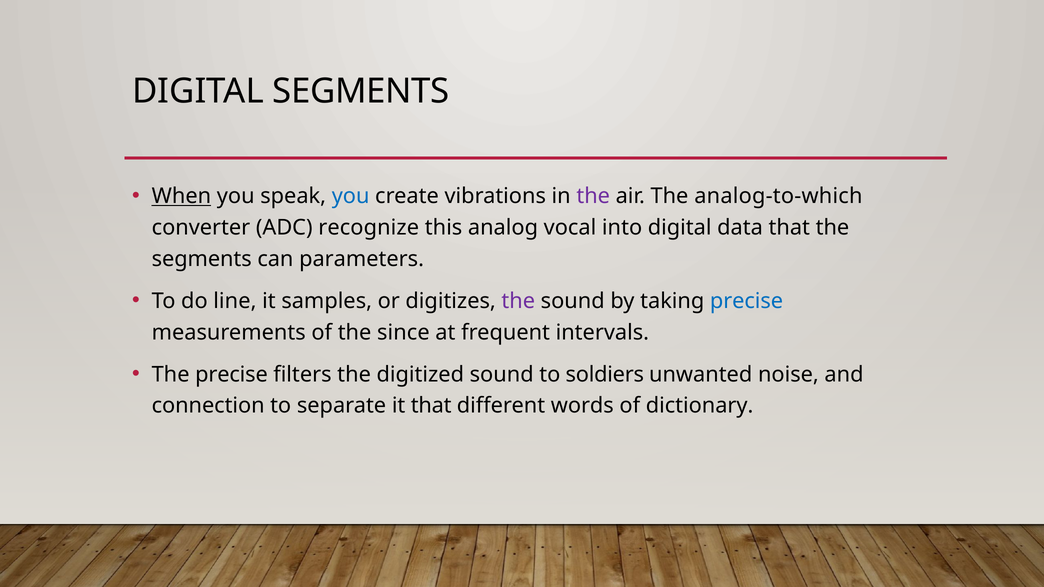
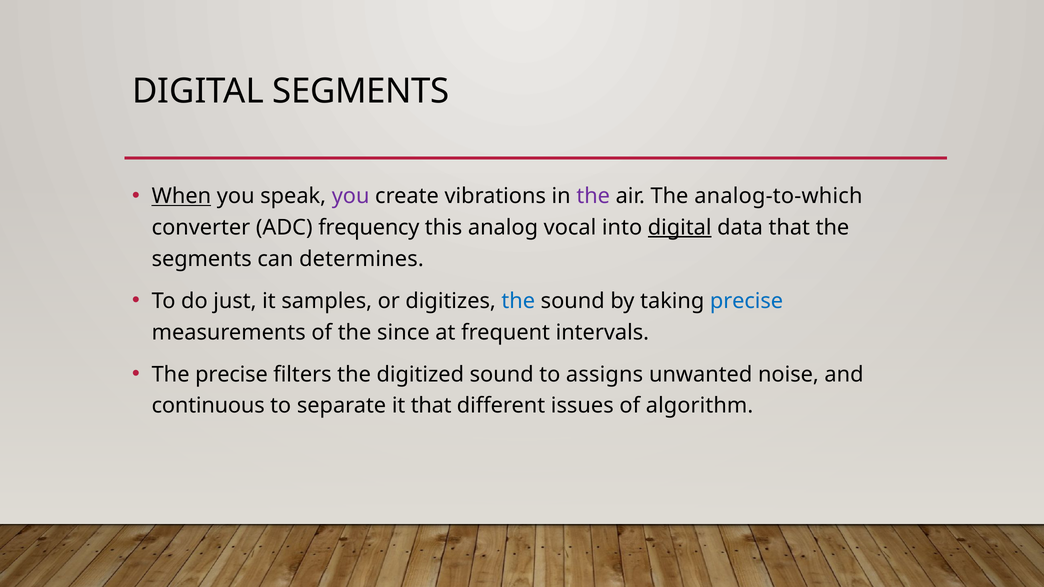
you colour: blue -> purple (351, 196)
recognize: recognize -> frequency (369, 228)
digital underline: none -> present (680, 228)
parameters: parameters -> determines (361, 259)
line: line -> just (235, 301)
the colour: purple -> blue (518, 301)
soldiers: soldiers -> assigns (605, 375)
connection: connection -> continuous (208, 406)
words: words -> issues (582, 406)
dictionary: dictionary -> algorithm (700, 406)
